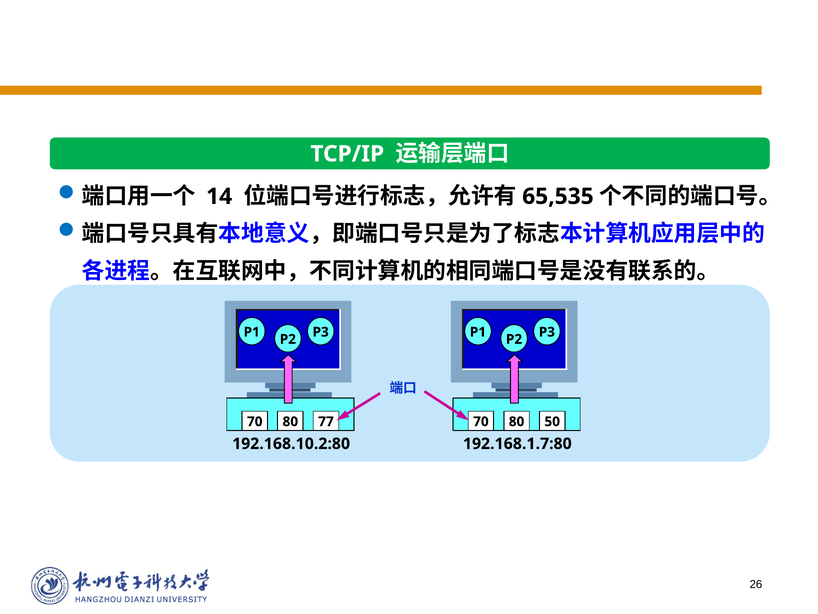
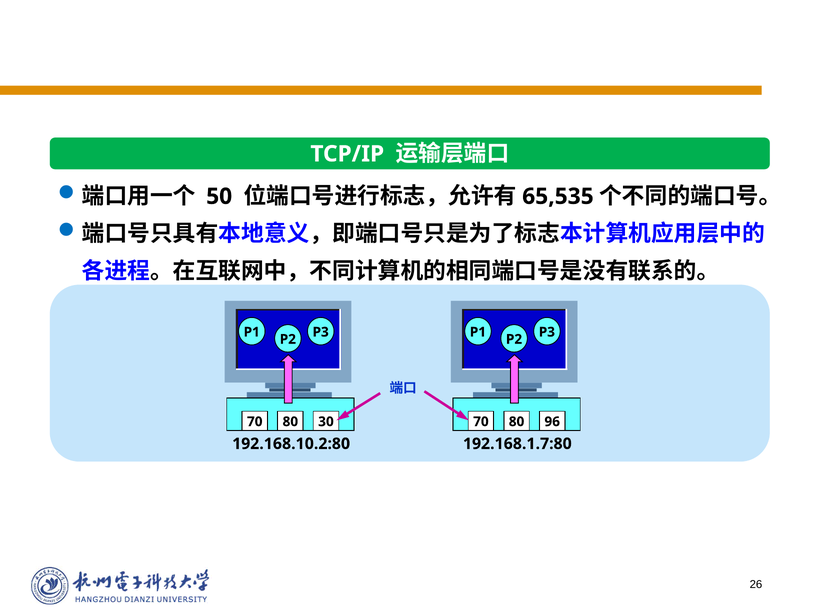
14: 14 -> 50 (219, 196)
77: 77 -> 30 (326, 421)
50: 50 -> 96 (552, 421)
